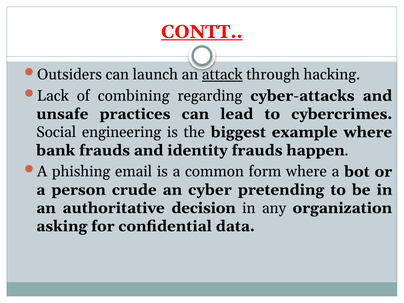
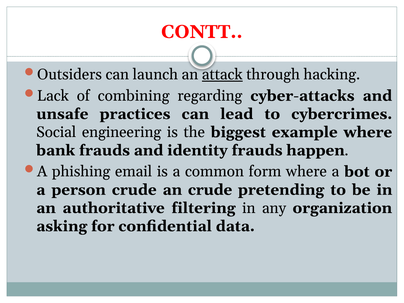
CONTT underline: present -> none (202, 32)
an cyber: cyber -> crude (210, 190)
decision: decision -> filtering (203, 208)
